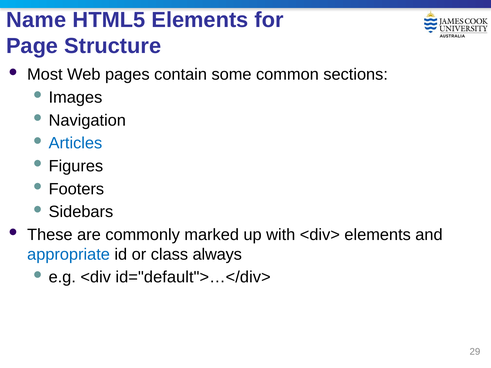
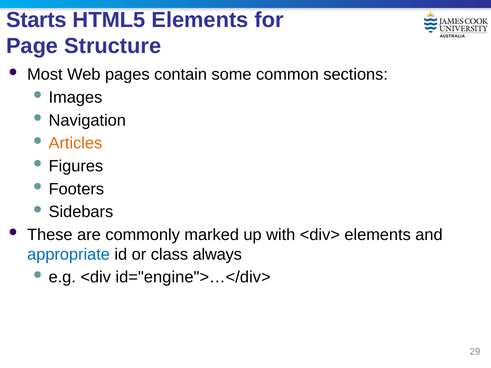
Name: Name -> Starts (36, 20)
Articles colour: blue -> orange (75, 143)
id="default">…</div>: id="default">…</div> -> id="engine">…</div> (193, 277)
